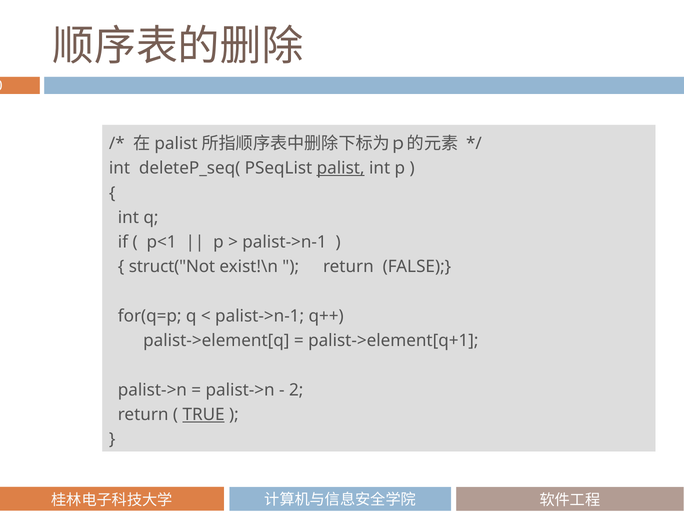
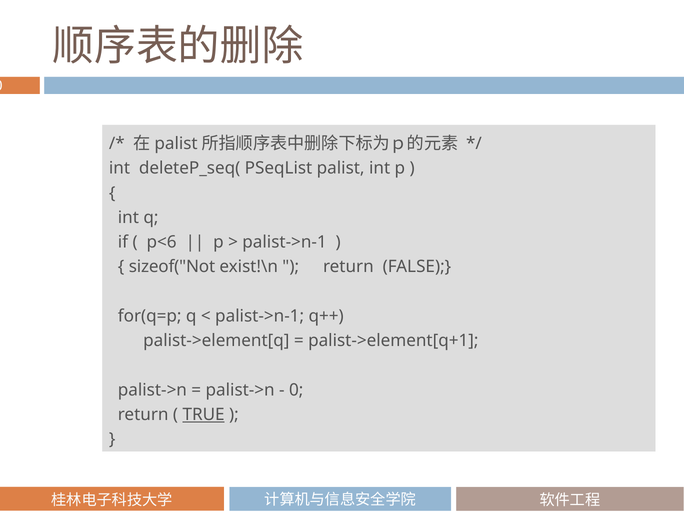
palist underline: present -> none (341, 168)
p<1: p<1 -> p<6 (162, 242)
struct("Not: struct("Not -> sizeof("Not (172, 267)
2: 2 -> 0 (296, 390)
